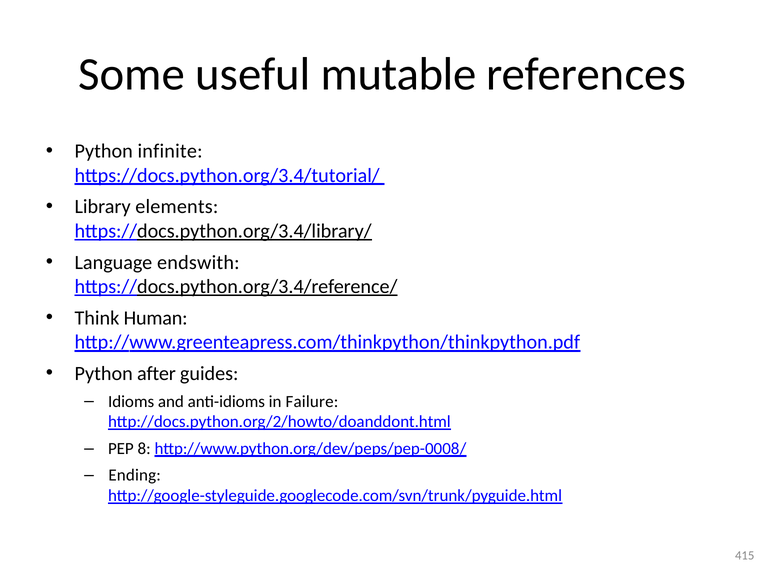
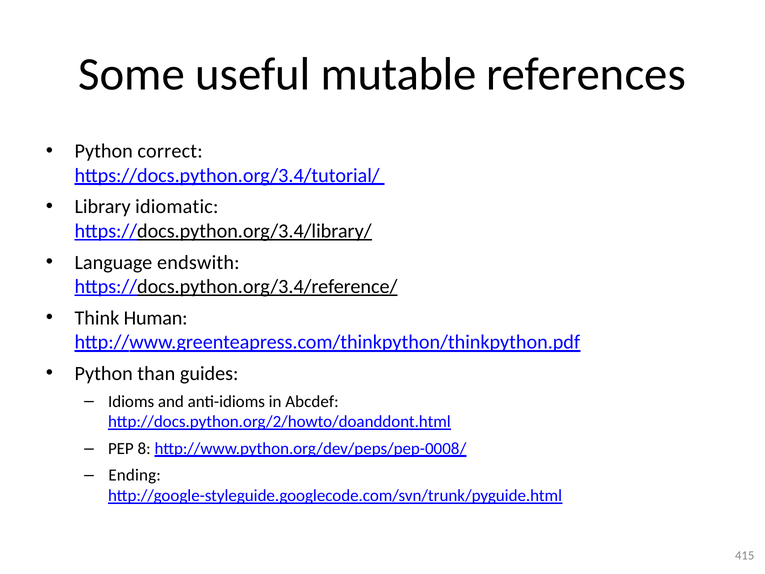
infinite: infinite -> correct (170, 151)
elements: elements -> idiomatic (177, 207)
after: after -> than (156, 373)
Failure: Failure -> Abcdef (312, 401)
